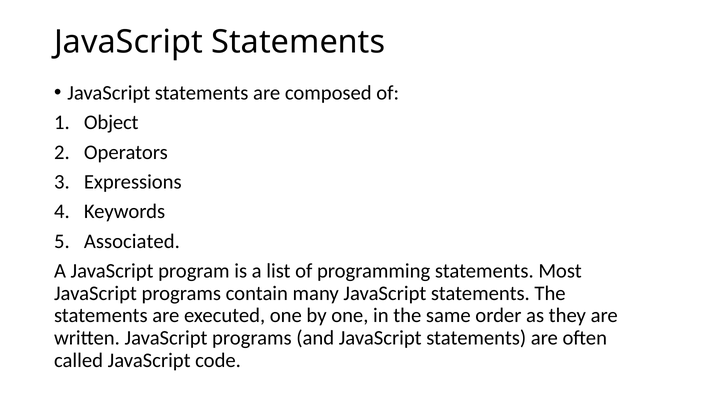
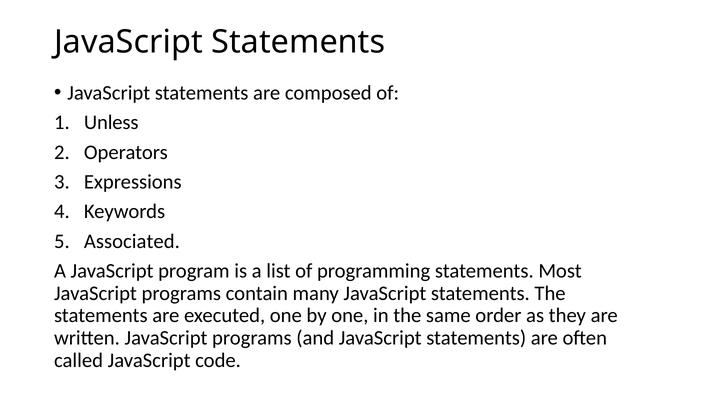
Object: Object -> Unless (111, 122)
